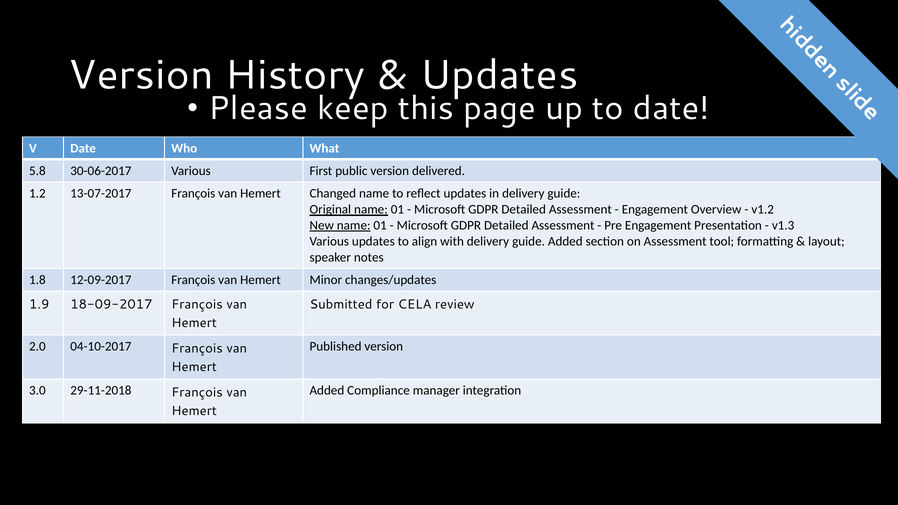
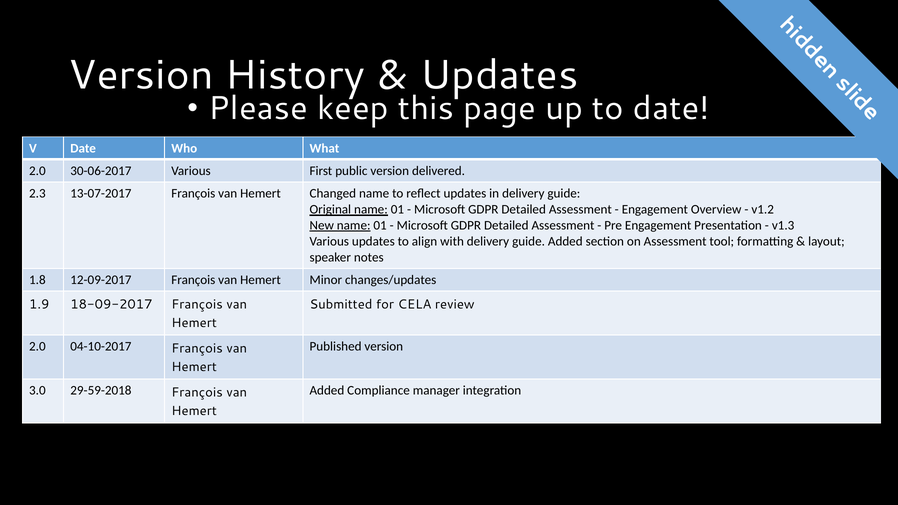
5.8: 5.8 -> 2.0 (37, 171)
1.2: 1.2 -> 2.3 (37, 194)
29-11-2018: 29-11-2018 -> 29-59-2018 (101, 391)
